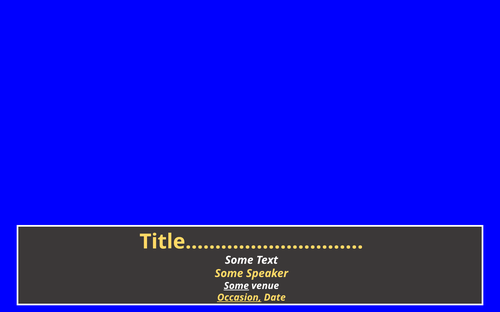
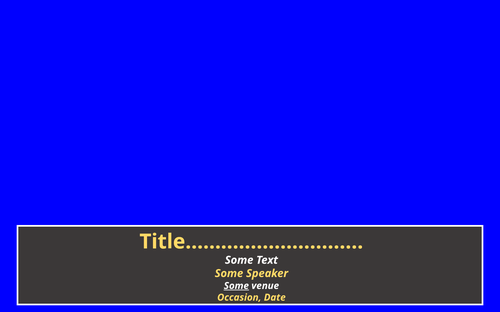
Occasion underline: present -> none (239, 298)
